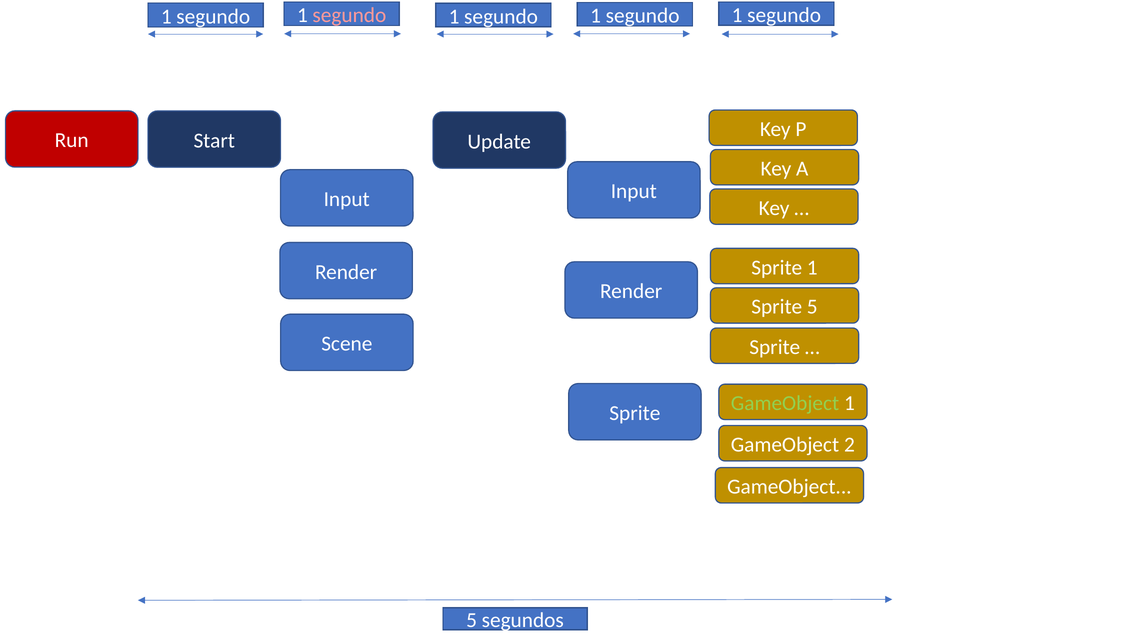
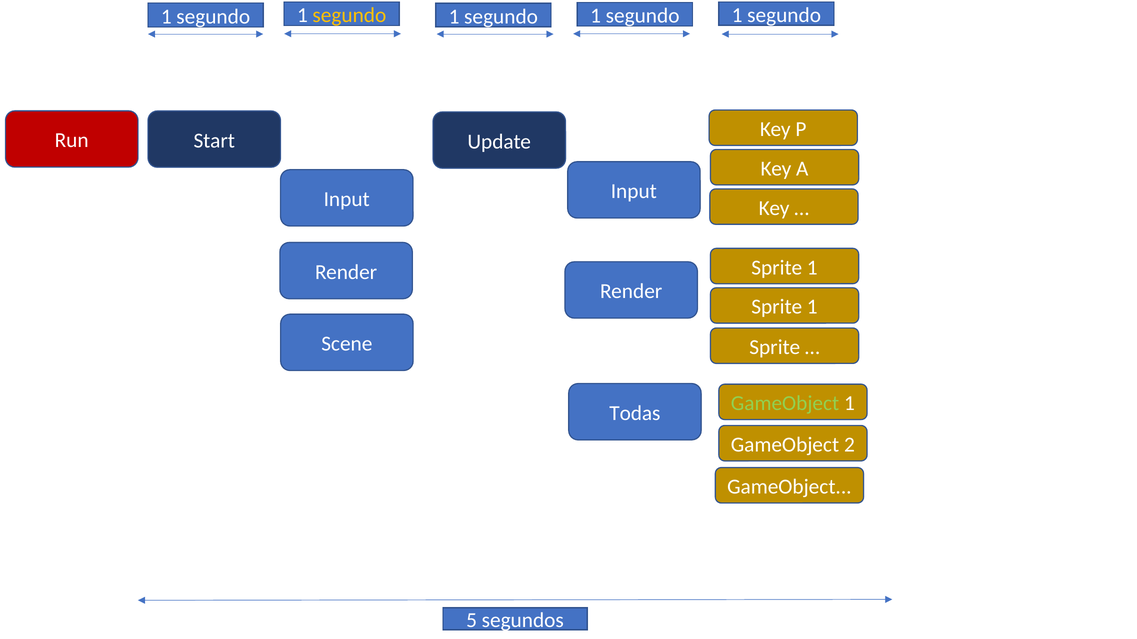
segundo colour: pink -> yellow (349, 15)
5: 5 -> 1 (812, 307)
Sprite: Sprite -> Todas (635, 414)
